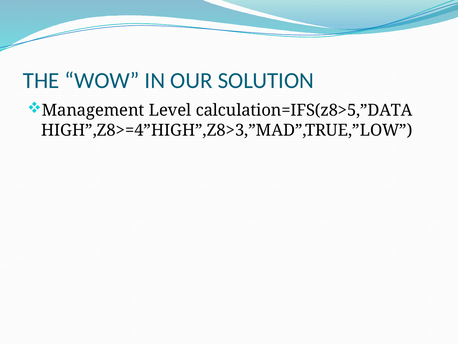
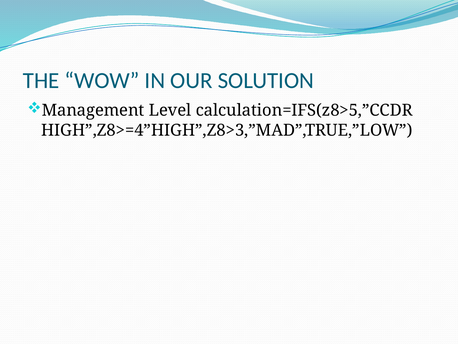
calculation=IFS(z8>5,”DATA: calculation=IFS(z8>5,”DATA -> calculation=IFS(z8>5,”CCDR (304, 110)
